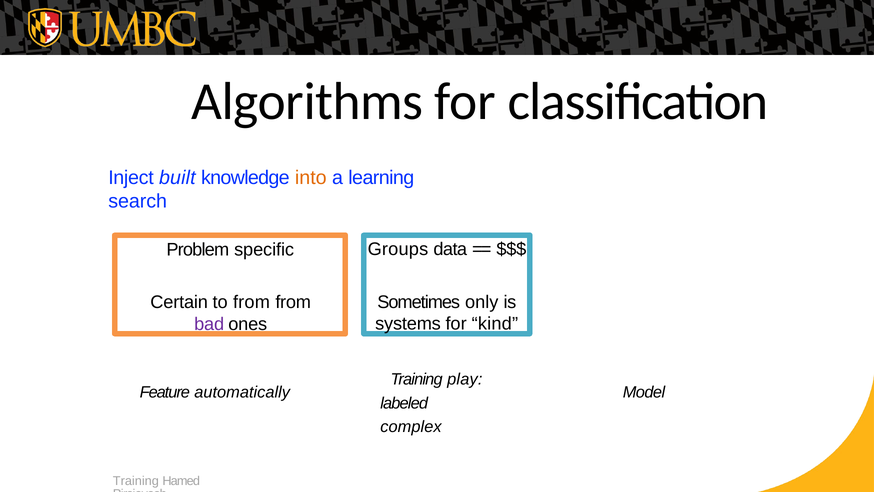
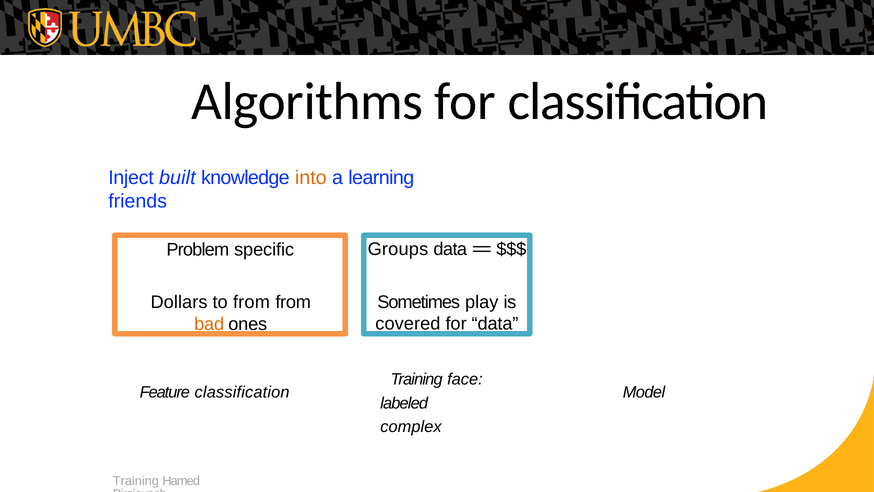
search: search -> friends (138, 201)
only: only -> play (482, 302)
Certain: Certain -> Dollars (179, 302)
systems: systems -> covered (408, 324)
for kind: kind -> data (495, 324)
bad colour: purple -> orange (209, 324)
play: play -> face (465, 379)
Feature automatically: automatically -> classification (242, 392)
